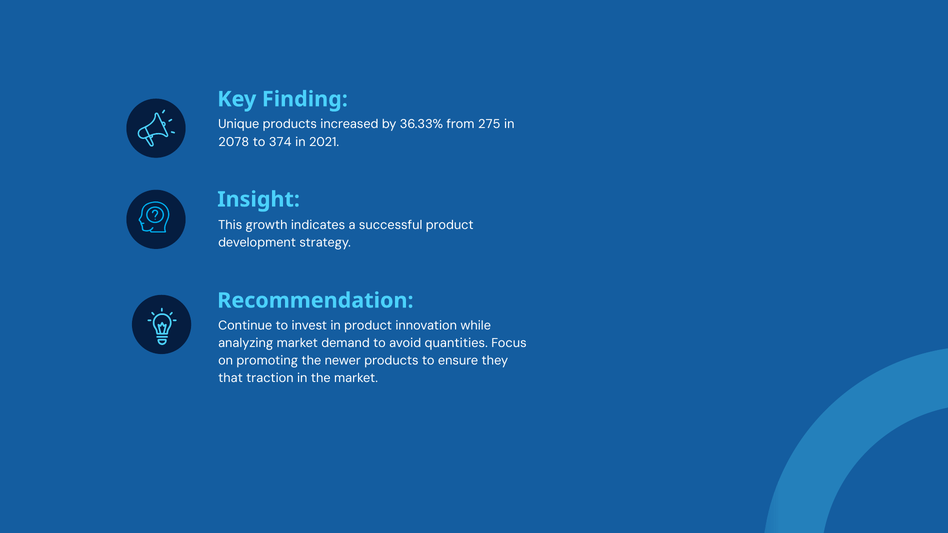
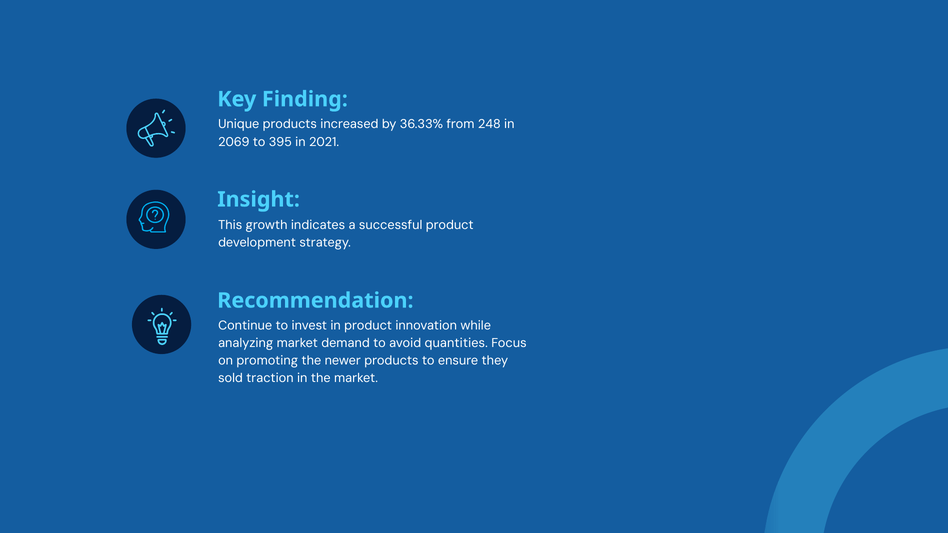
275: 275 -> 248 (489, 124)
2078: 2078 -> 2069 (234, 142)
374: 374 -> 395 (280, 142)
that: that -> sold (231, 378)
